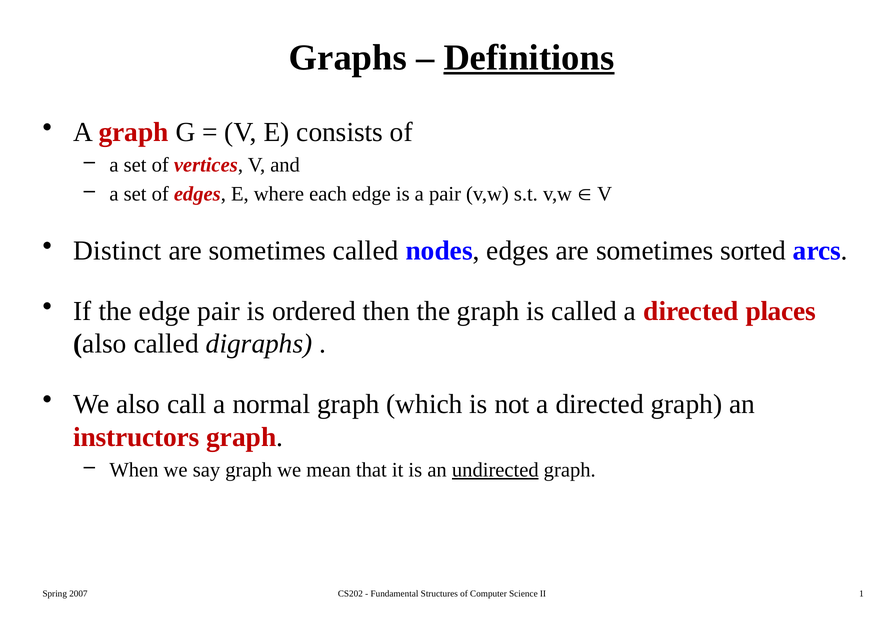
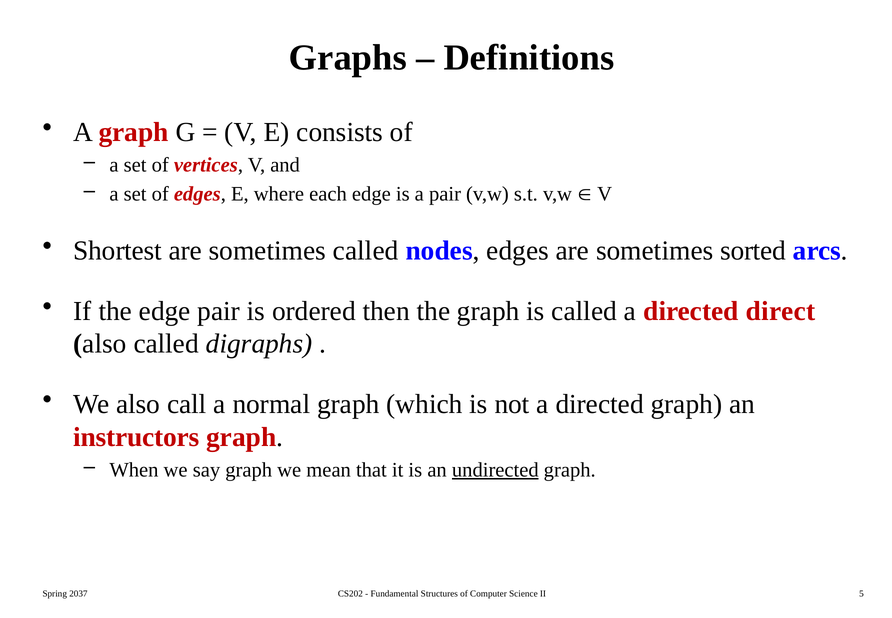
Definitions underline: present -> none (529, 57)
Distinct: Distinct -> Shortest (118, 250)
places: places -> direct (781, 311)
2007: 2007 -> 2037 (78, 593)
1: 1 -> 5 (862, 593)
